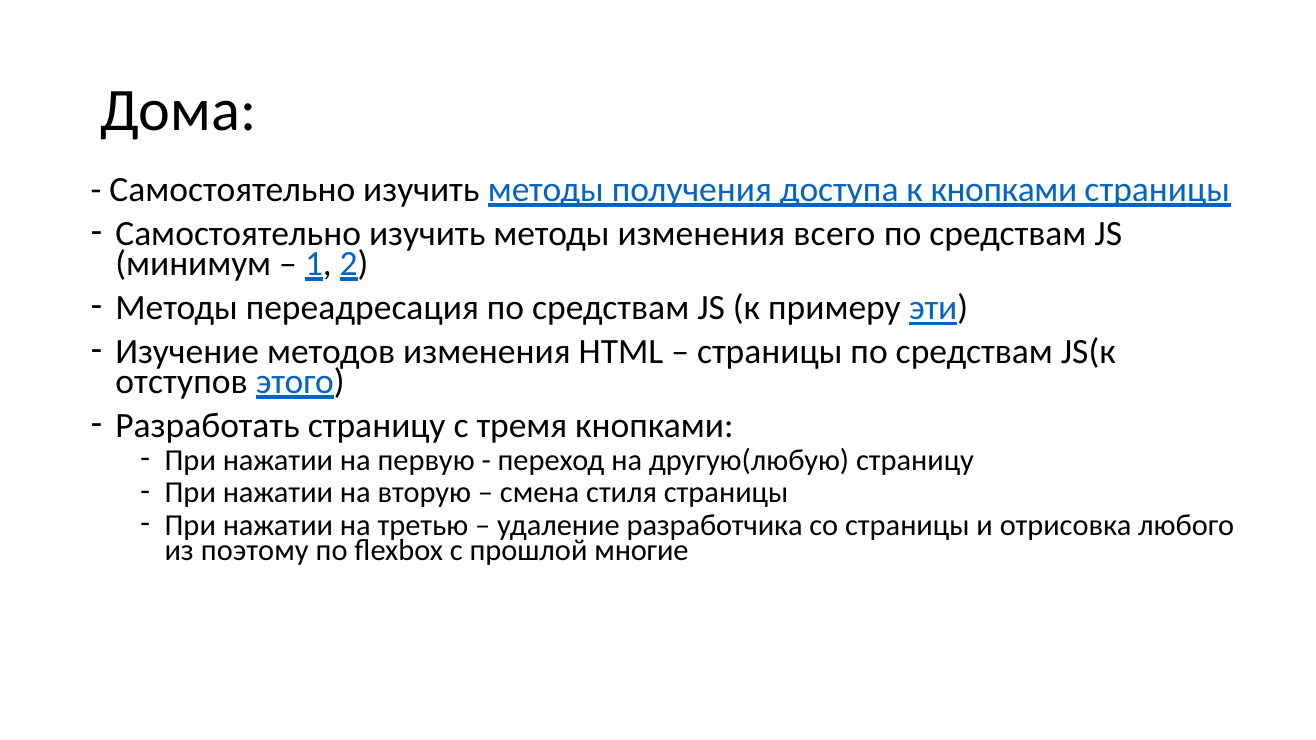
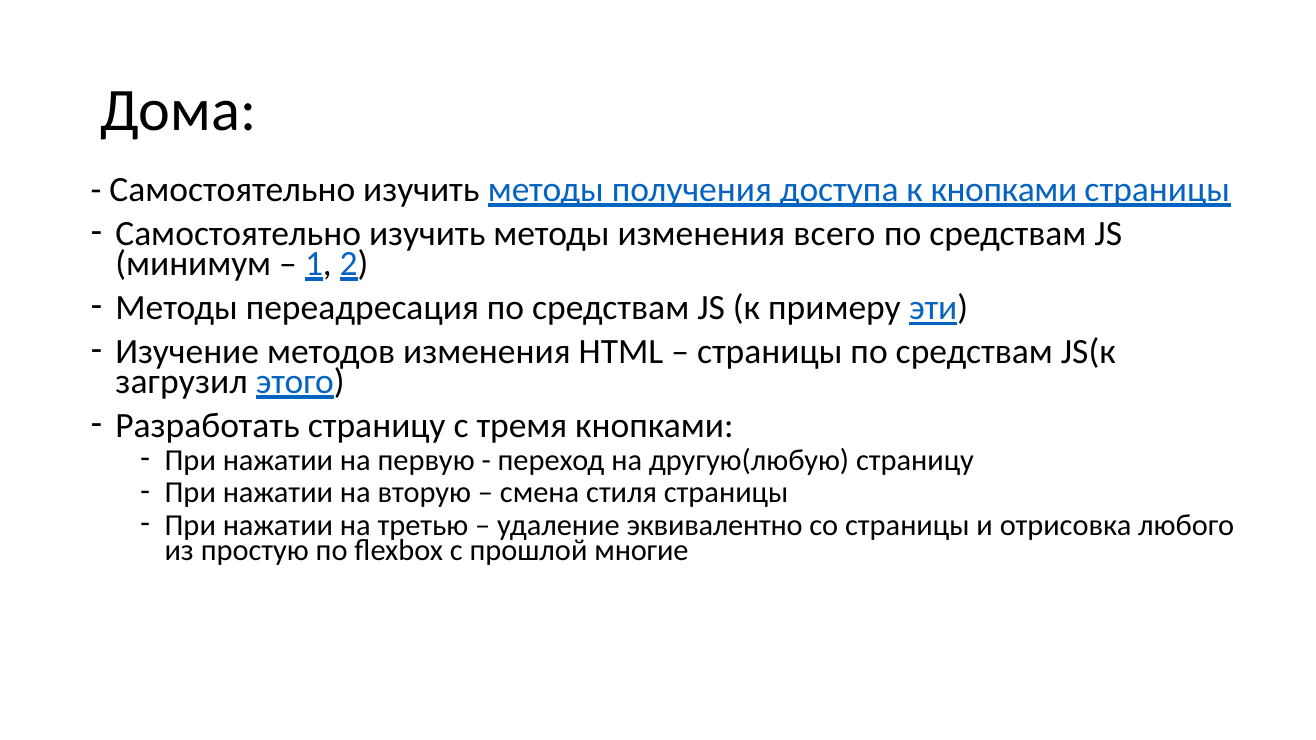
отступов: отступов -> загрузил (182, 382)
разработчика: разработчика -> эквивалентно (715, 525)
поэтому: поэтому -> простую (255, 551)
